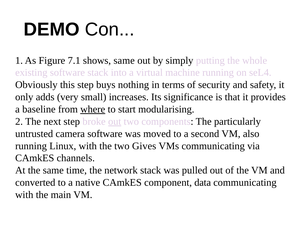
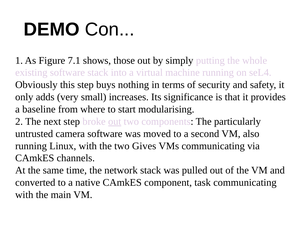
shows same: same -> those (124, 60)
where underline: present -> none (93, 109)
data: data -> task (203, 182)
